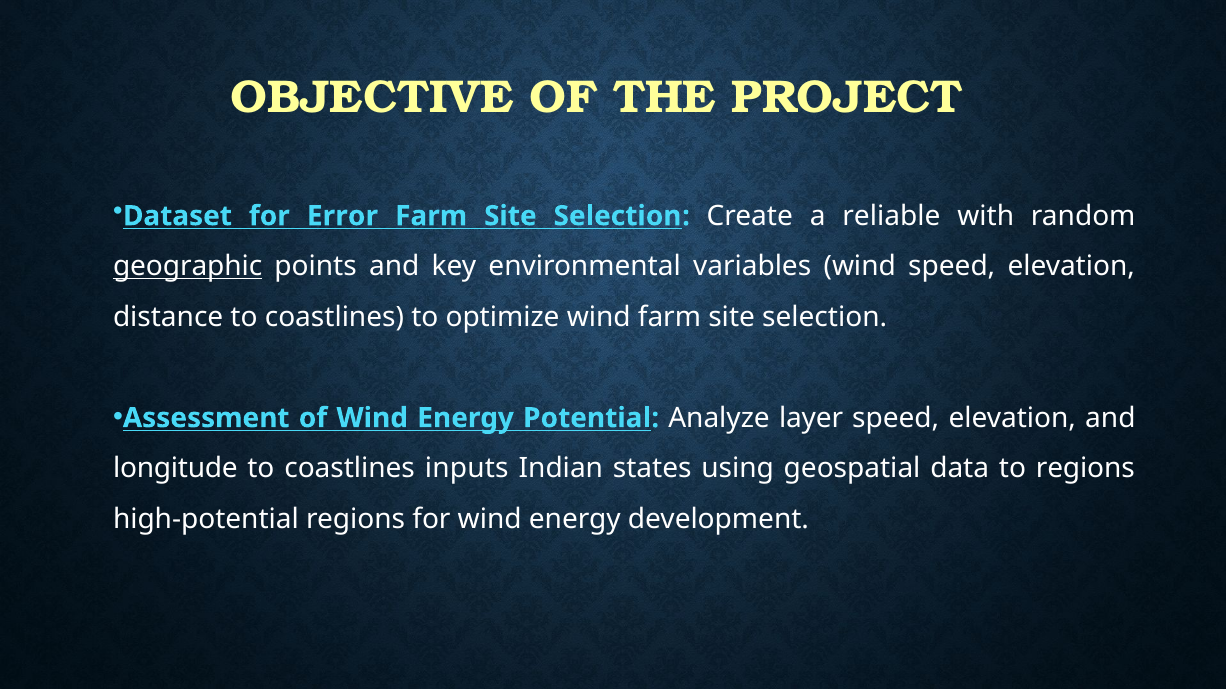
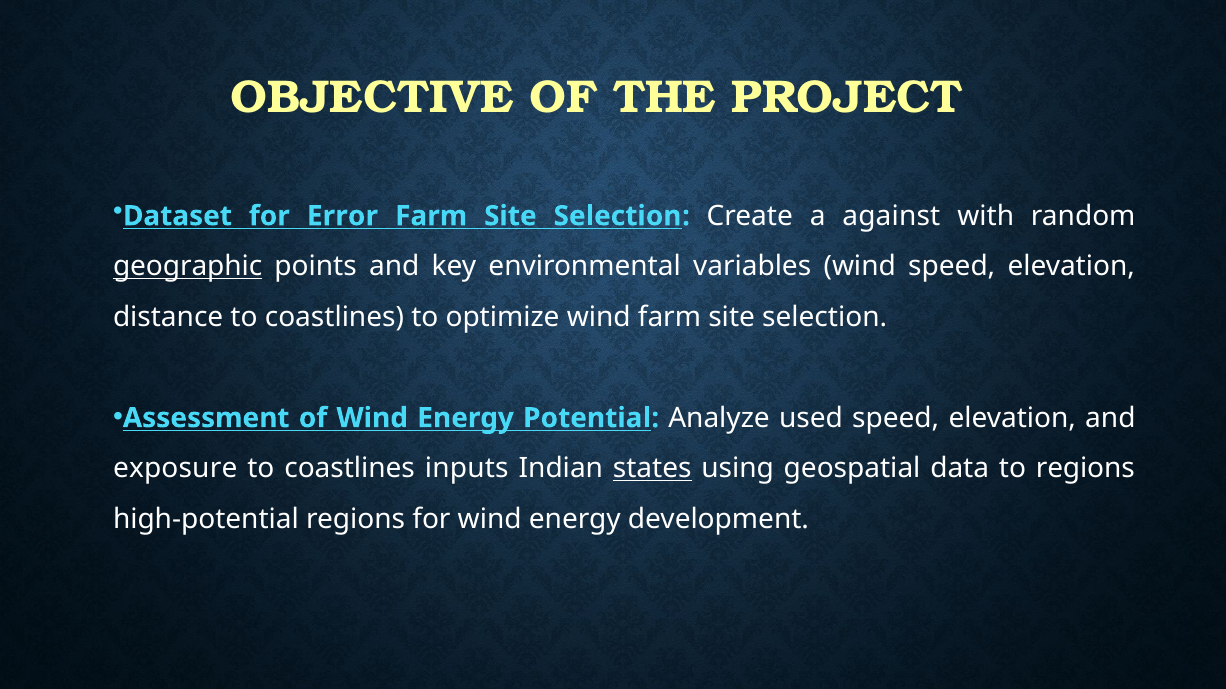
reliable: reliable -> against (891, 216)
layer: layer -> used (811, 418)
longitude: longitude -> exposure (175, 469)
states underline: none -> present (652, 469)
